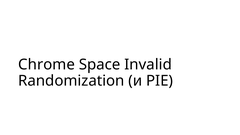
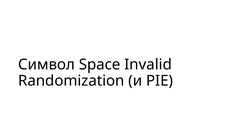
Chrome: Chrome -> Символ (47, 65)
